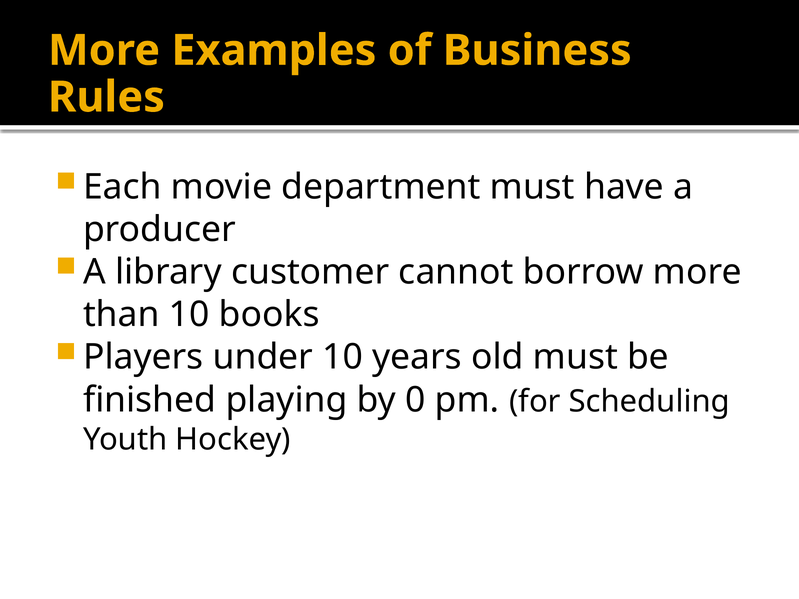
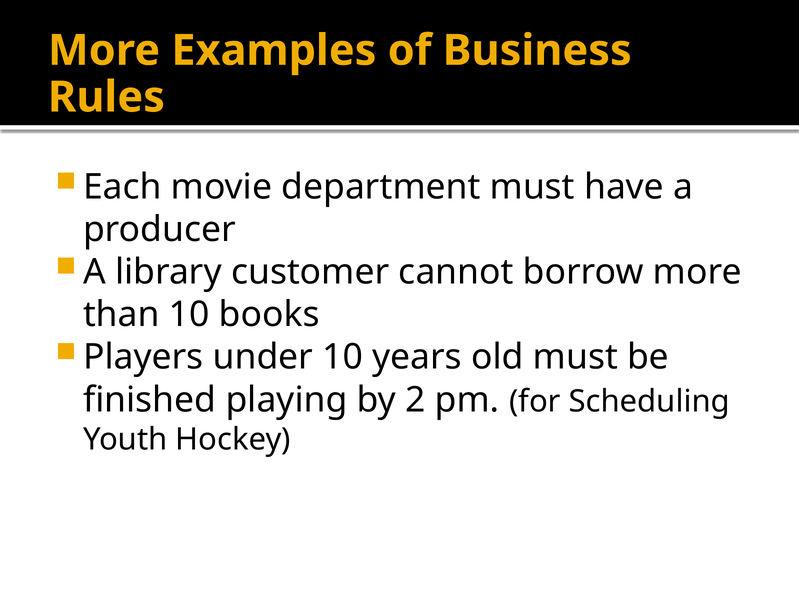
0: 0 -> 2 (415, 400)
